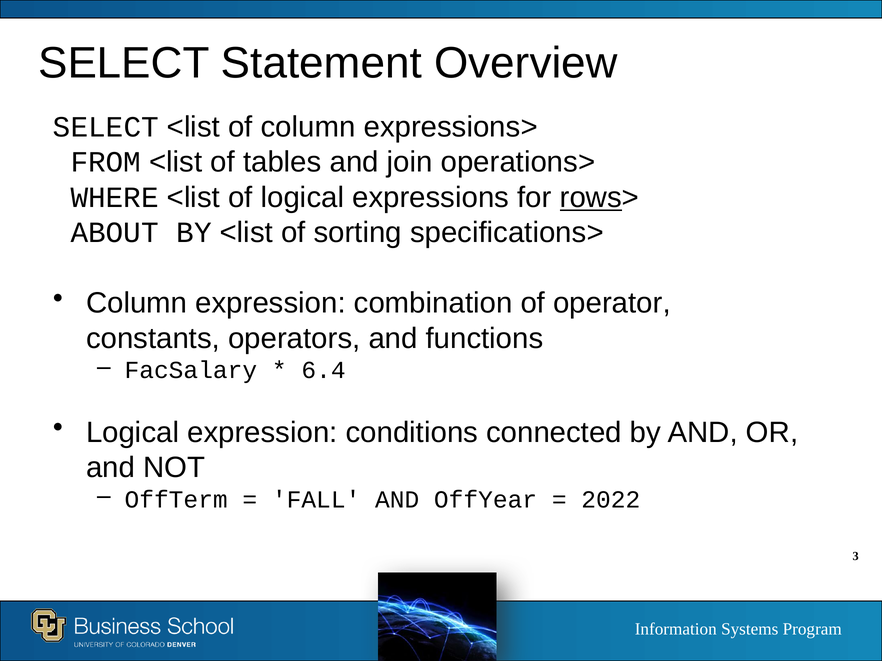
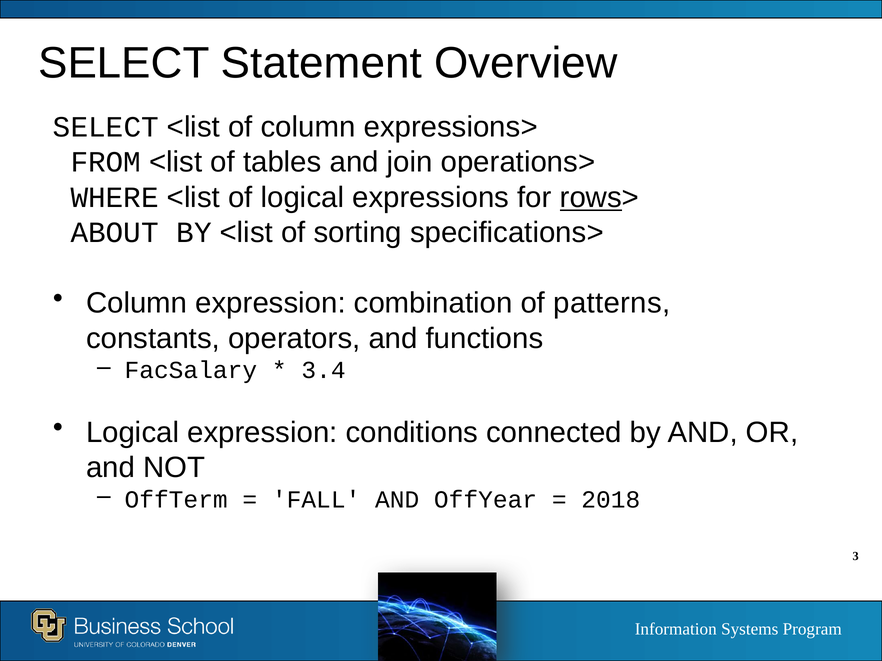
operator: operator -> patterns (612, 303)
6.4: 6.4 -> 3.4 (323, 371)
2022: 2022 -> 2018 (611, 500)
